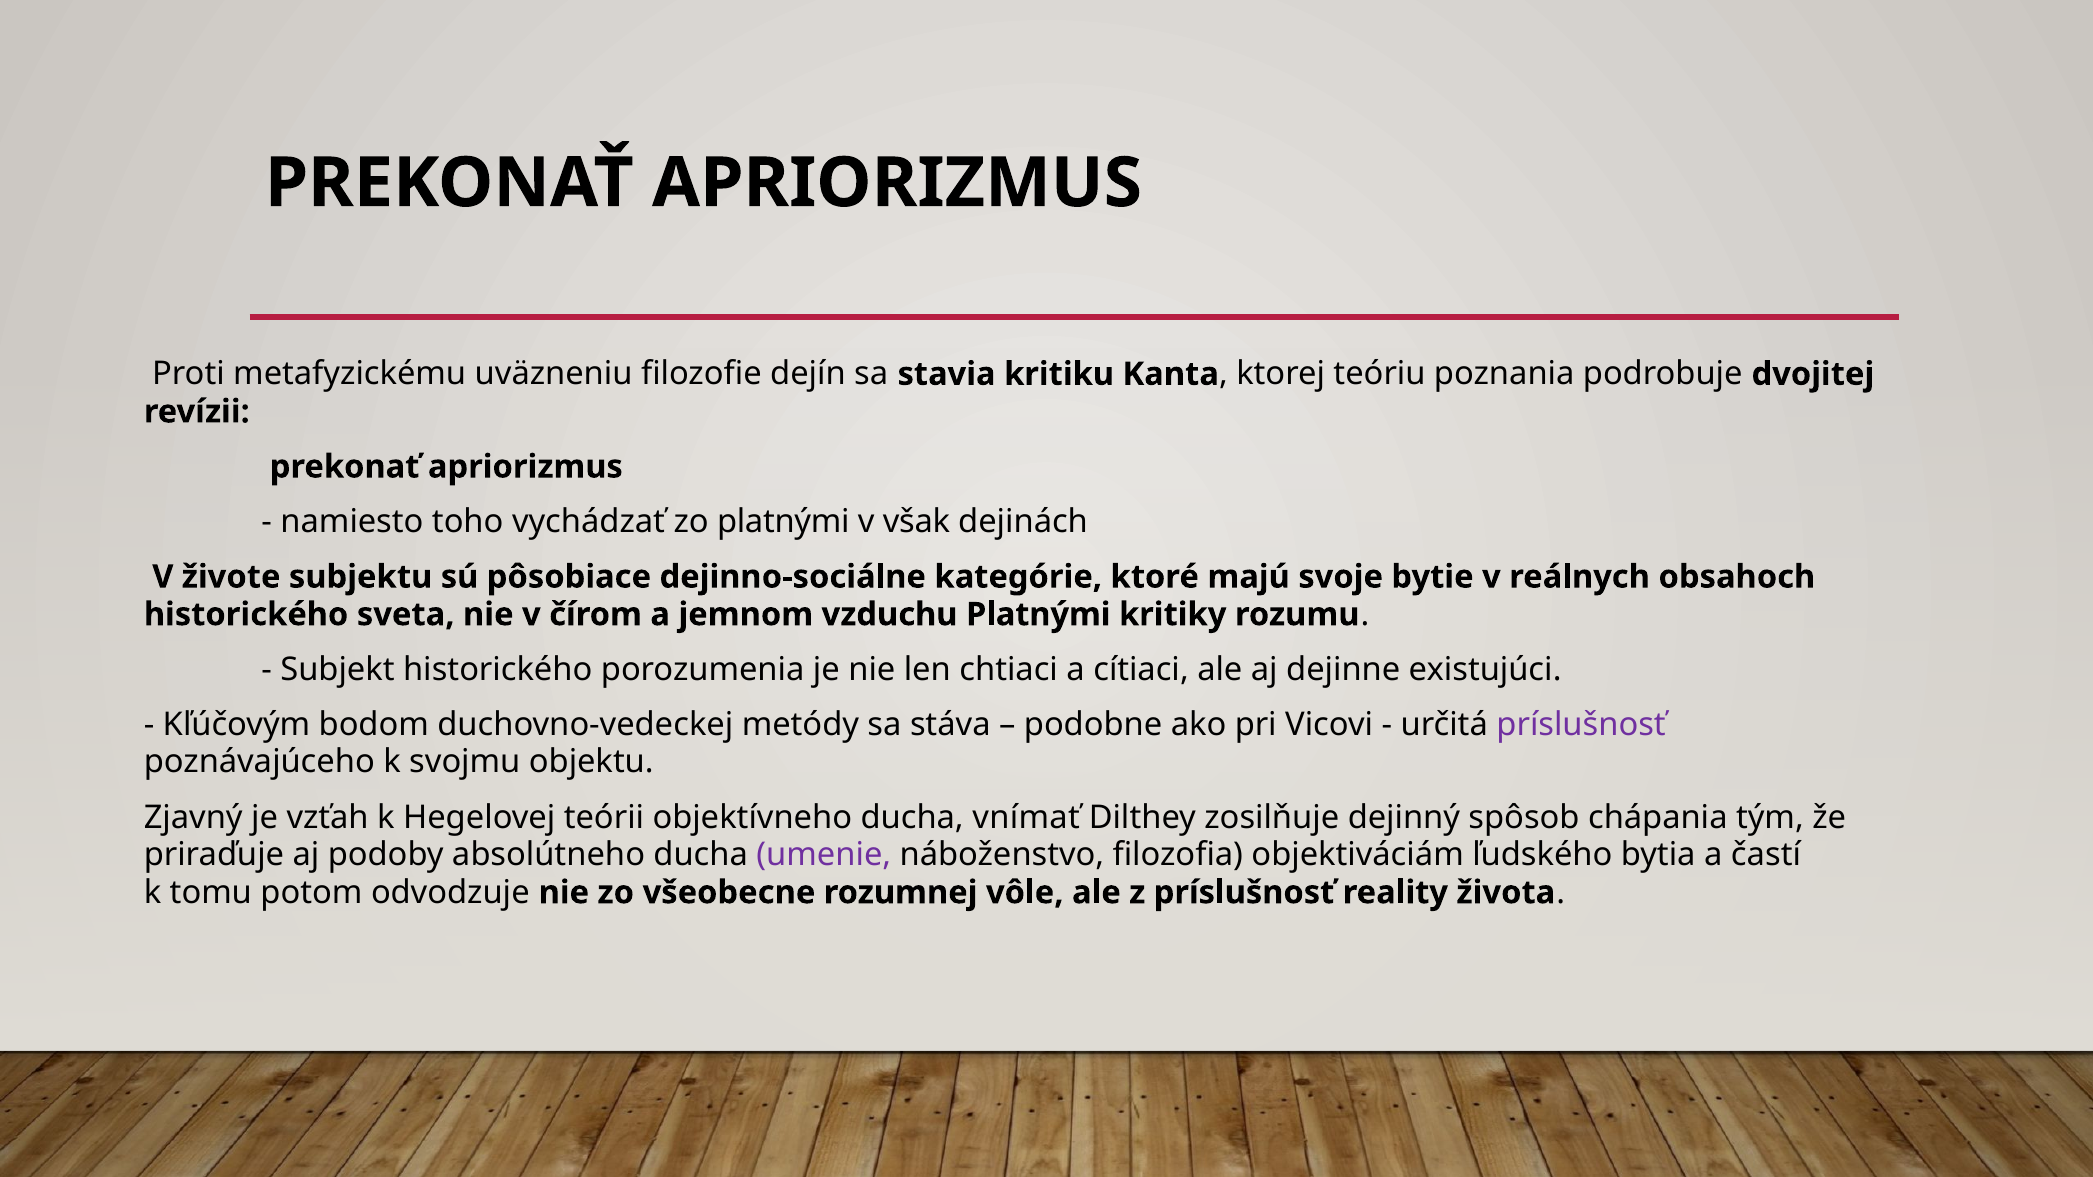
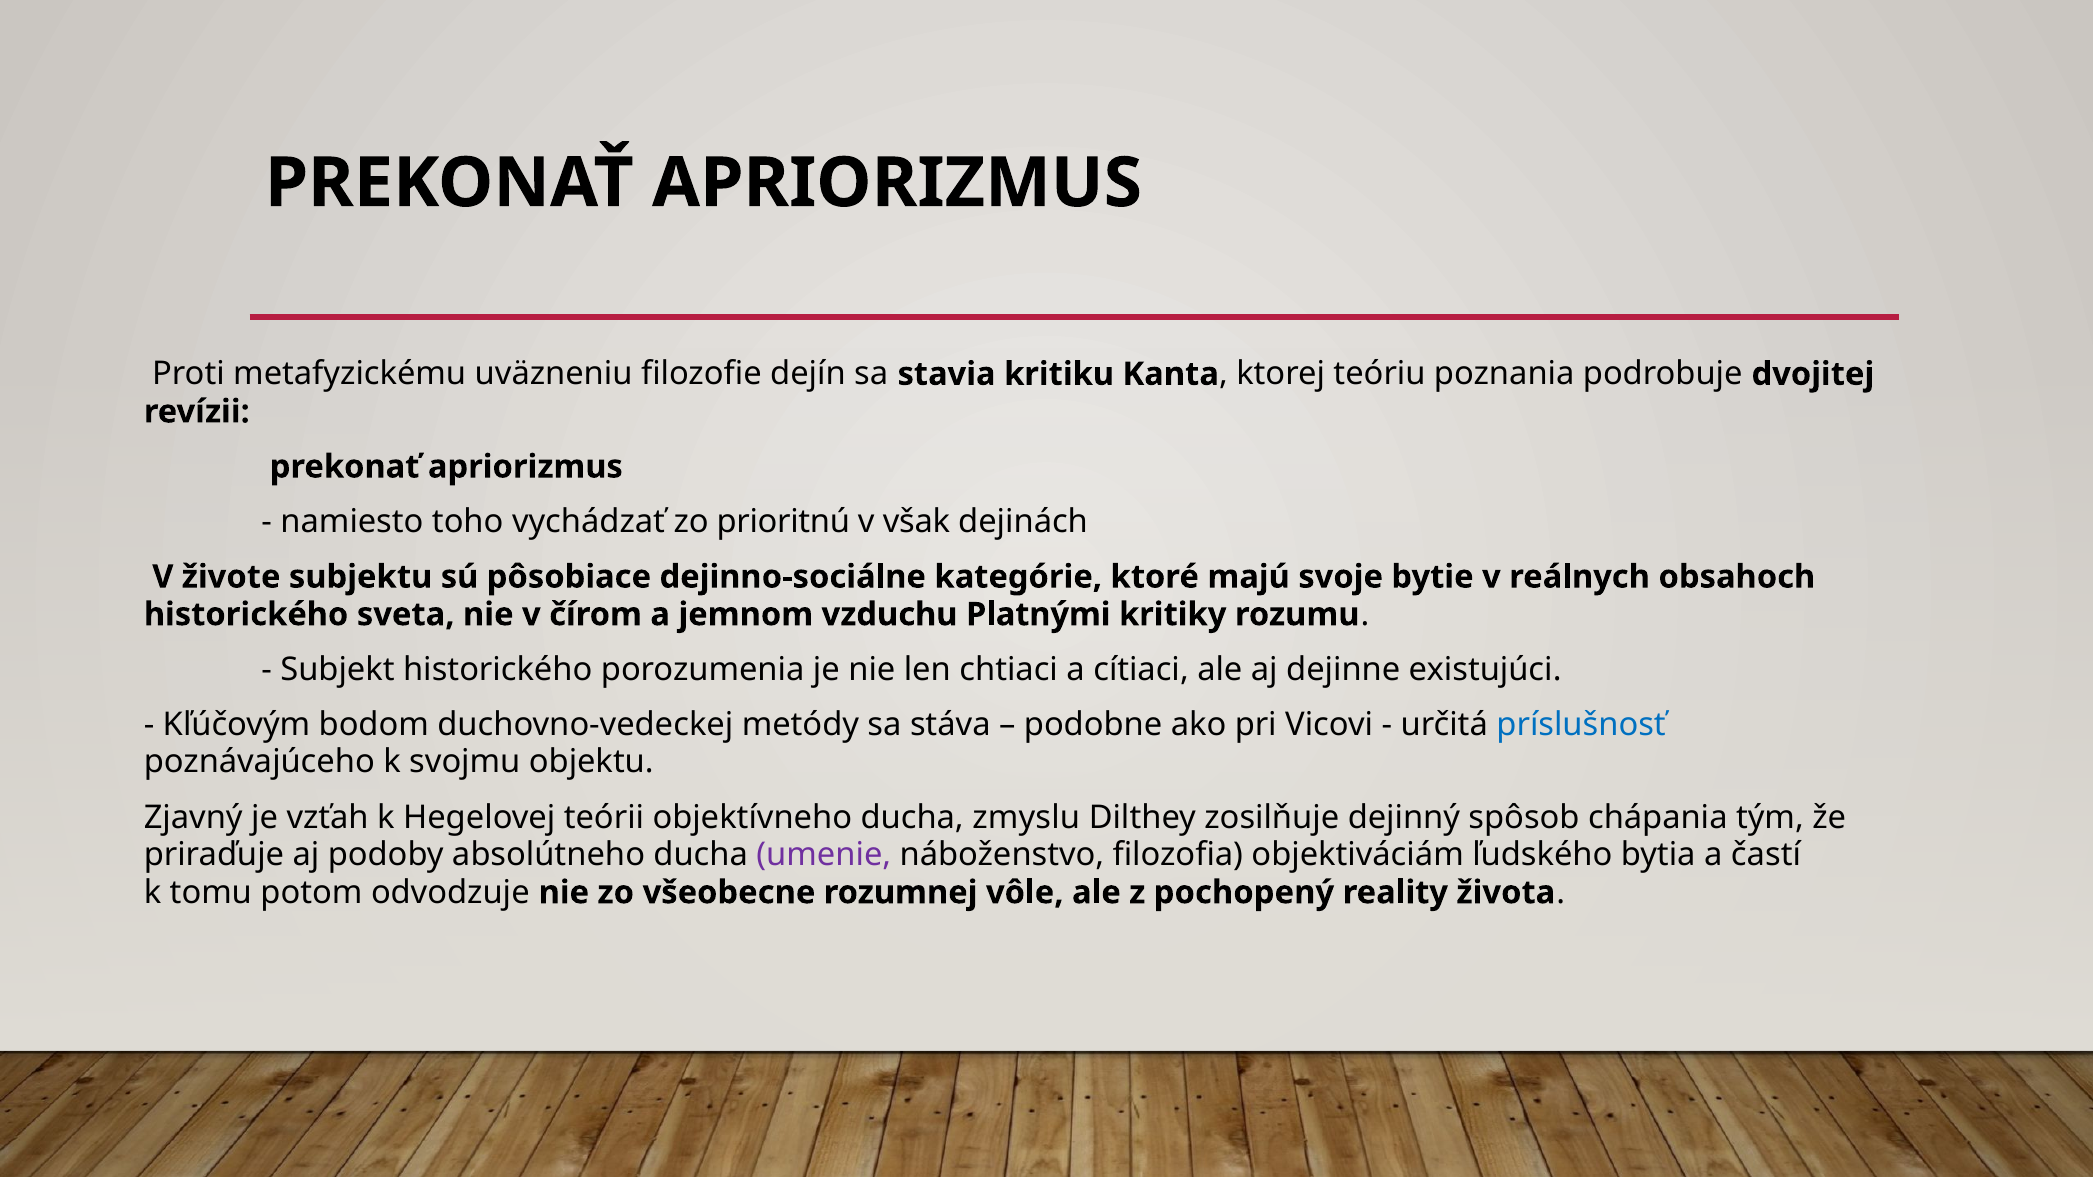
zo platnými: platnými -> prioritnú (783, 522)
príslušnosť colour: purple -> blue (1581, 725)
vnímať: vnímať -> zmyslu (1026, 817)
z príslušnosť: príslušnosť -> pochopený (1244, 893)
